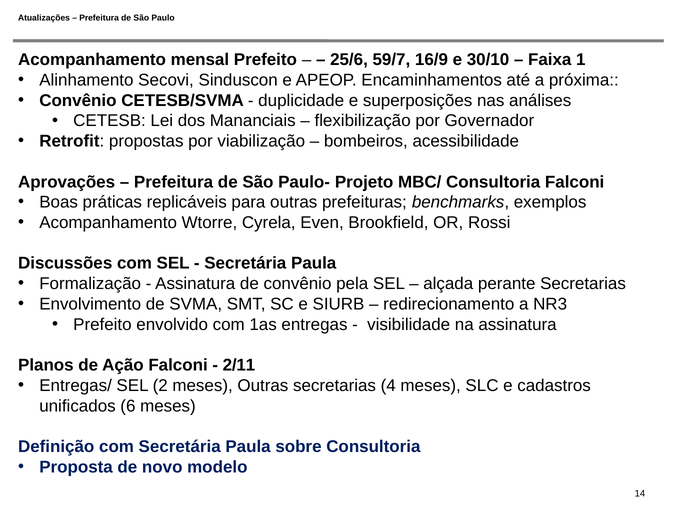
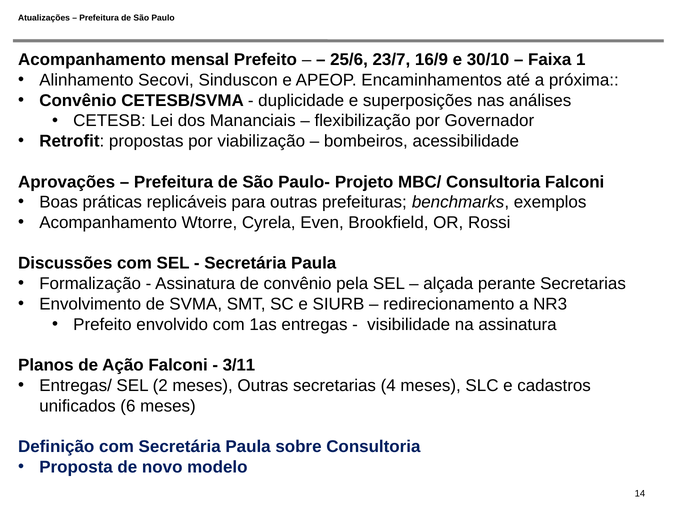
59/7: 59/7 -> 23/7 (391, 60)
2/11: 2/11 -> 3/11 (239, 365)
